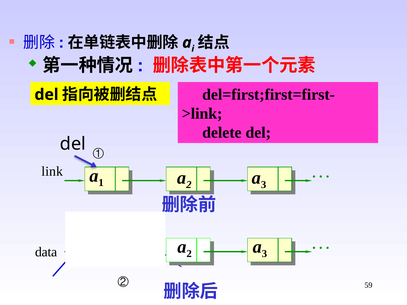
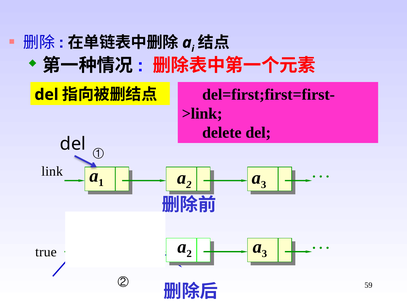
data: data -> true (46, 252)
